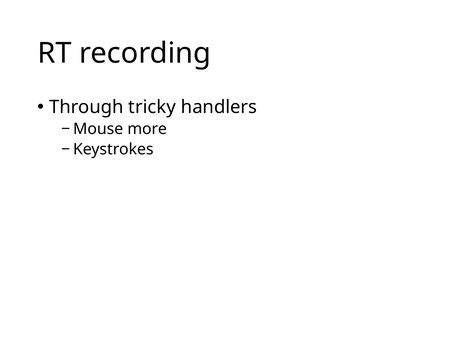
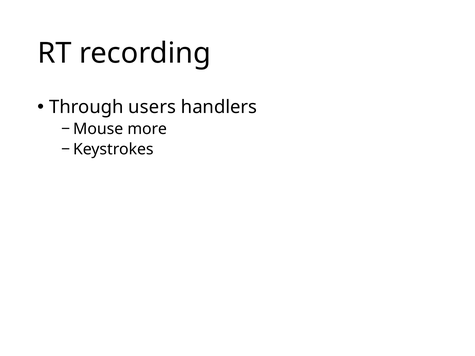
tricky: tricky -> users (152, 107)
